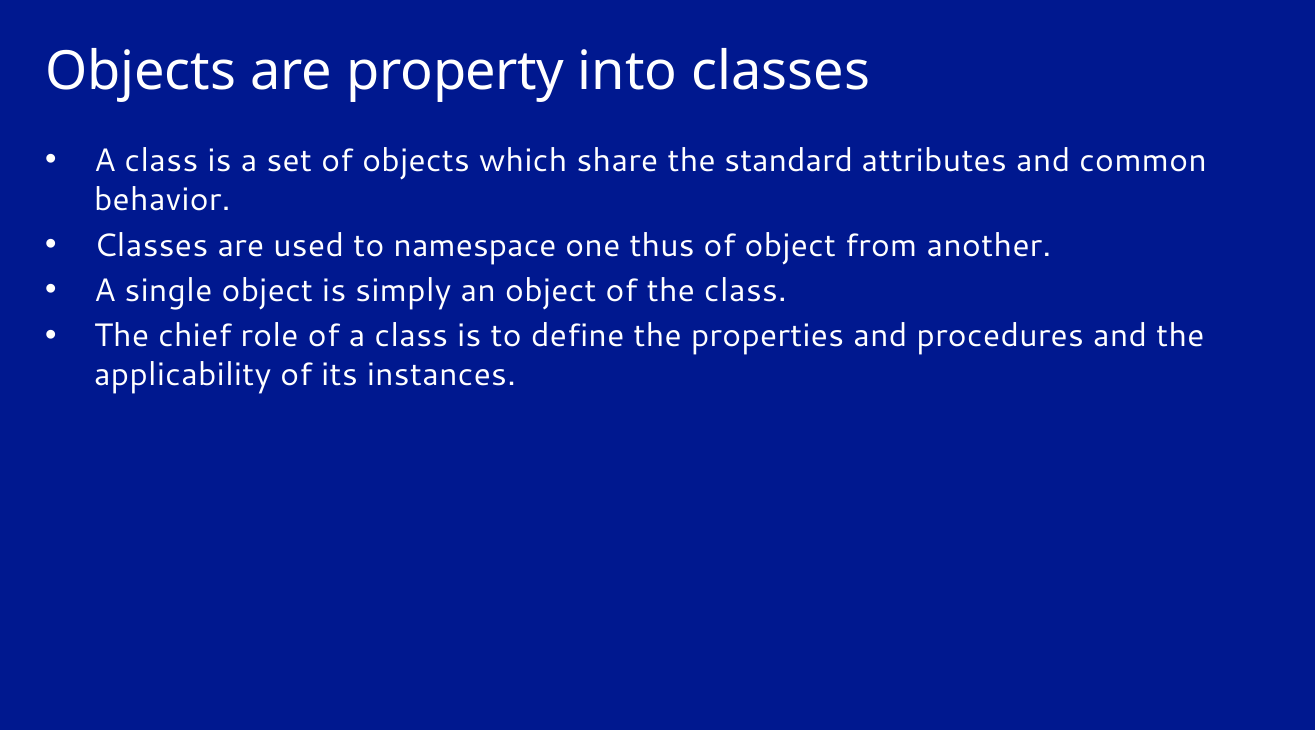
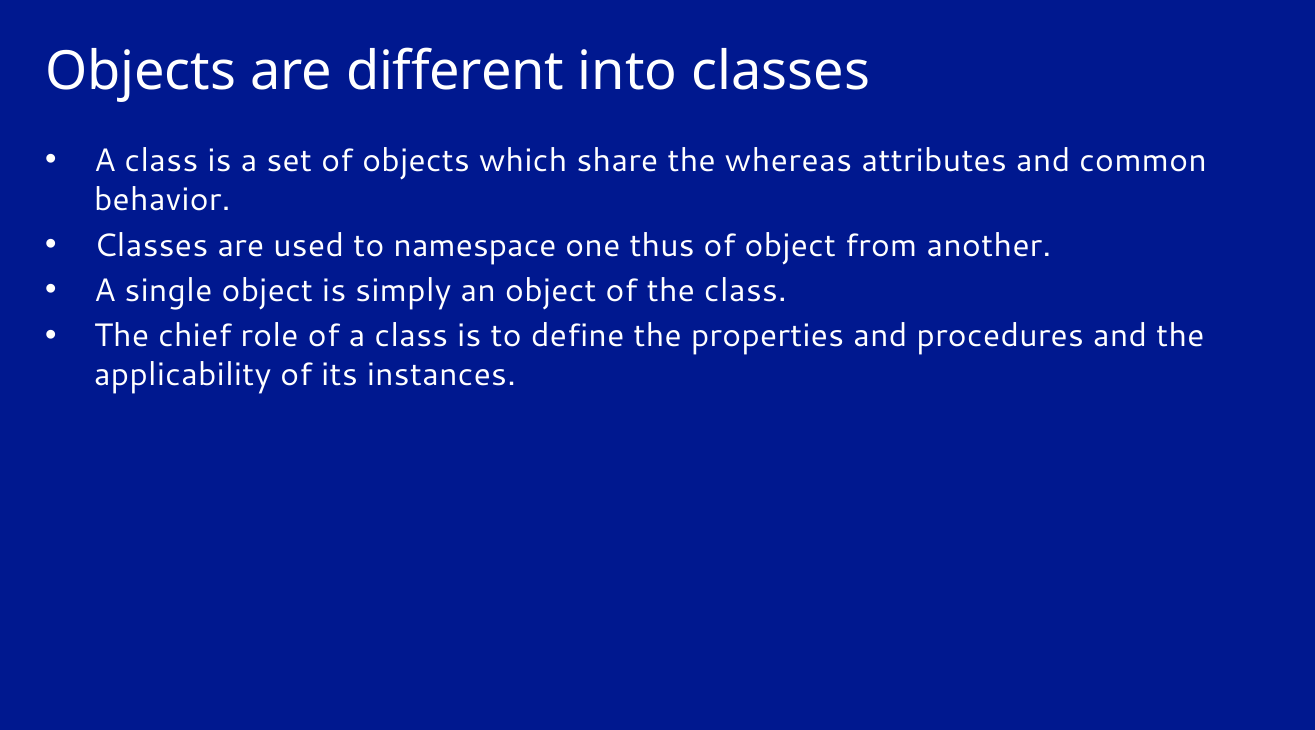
property: property -> different (455, 71)
standard: standard -> whereas (788, 161)
